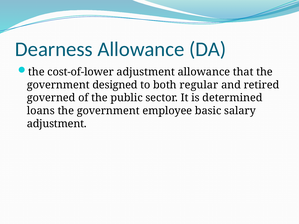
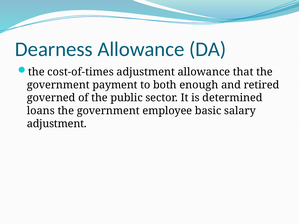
cost-of-lower: cost-of-lower -> cost-of-times (81, 72)
designed: designed -> payment (115, 85)
regular: regular -> enough (199, 85)
